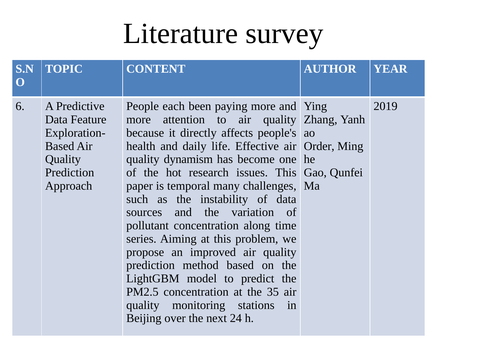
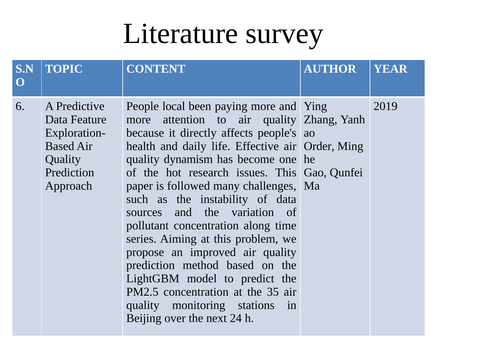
each: each -> local (174, 106)
temporal: temporal -> followed (189, 186)
